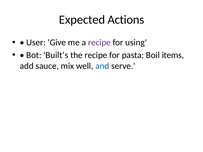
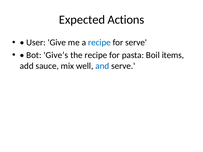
recipe colour: purple -> blue (99, 43)
for using: using -> serve (136, 43)
Built’s: Built’s -> Give’s (56, 55)
